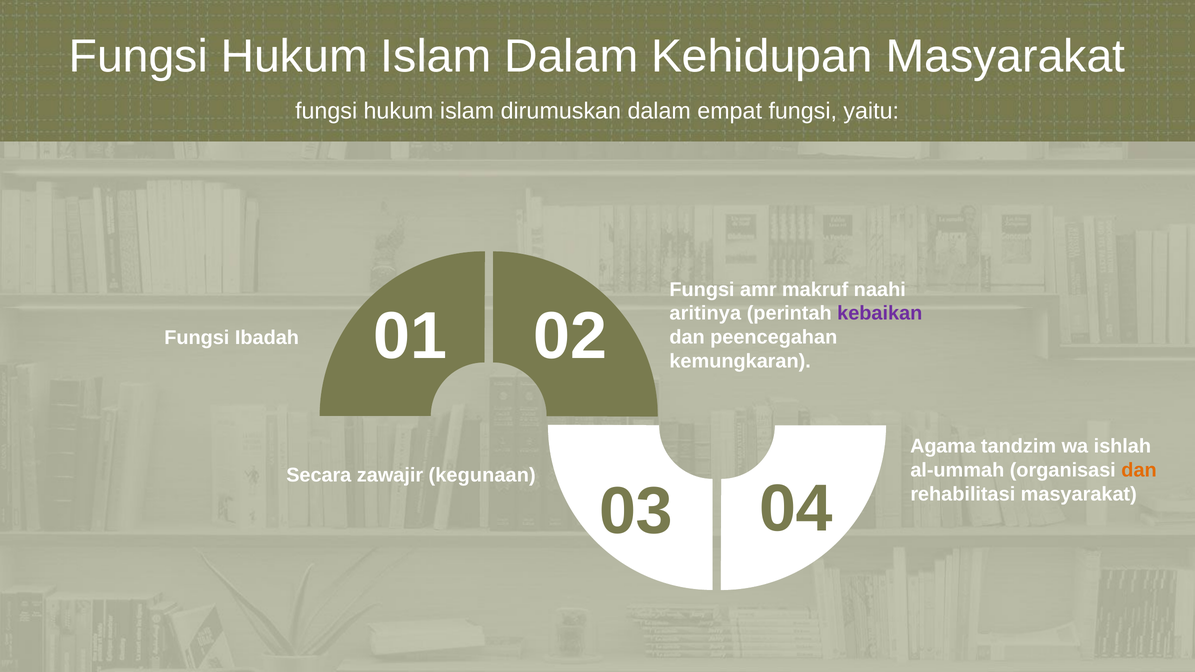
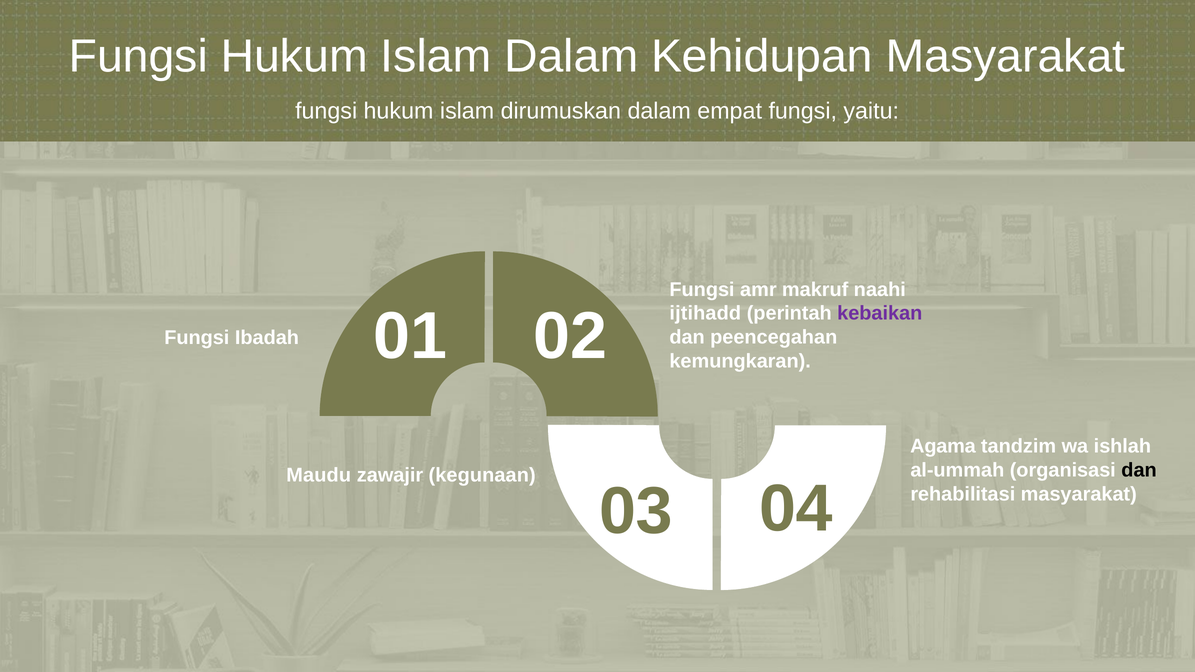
aritinya: aritinya -> ijtihadd (705, 313)
dan colour: orange -> black (1139, 470)
Secara: Secara -> Maudu (319, 475)
